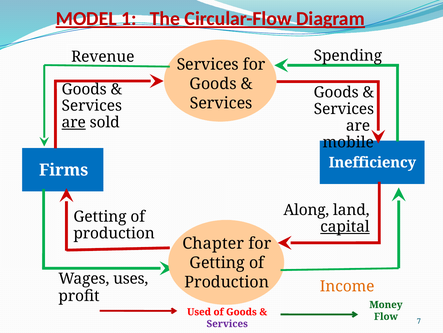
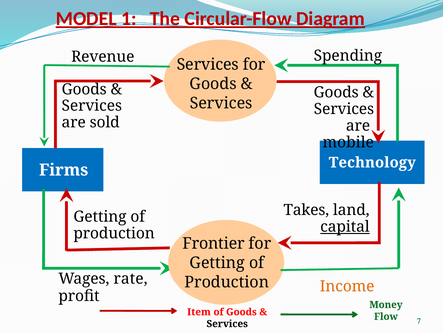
are underline: present -> none (74, 122)
Inefficiency: Inefficiency -> Technology (372, 162)
Along: Along -> Takes (306, 210)
Chapter: Chapter -> Frontier (214, 243)
uses: uses -> rate (131, 278)
Used: Used -> Item (199, 311)
Services colour: purple -> black (227, 323)
